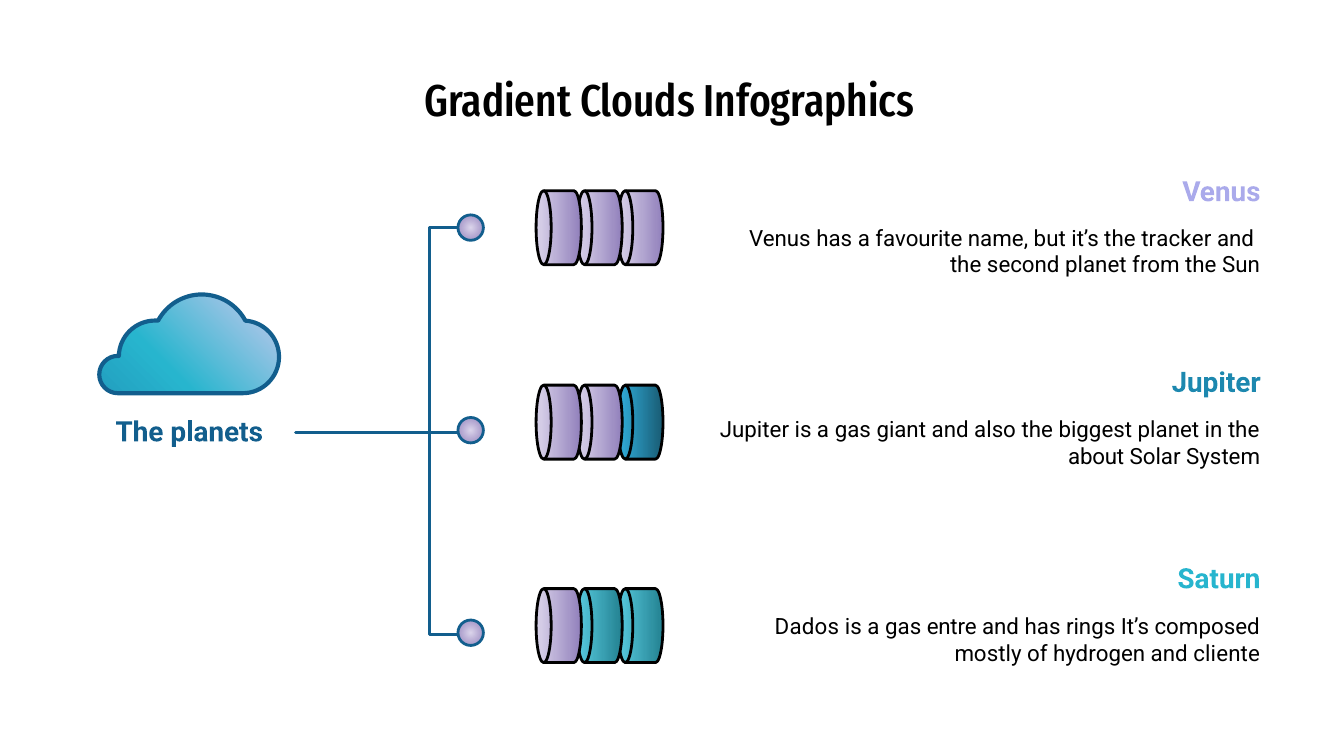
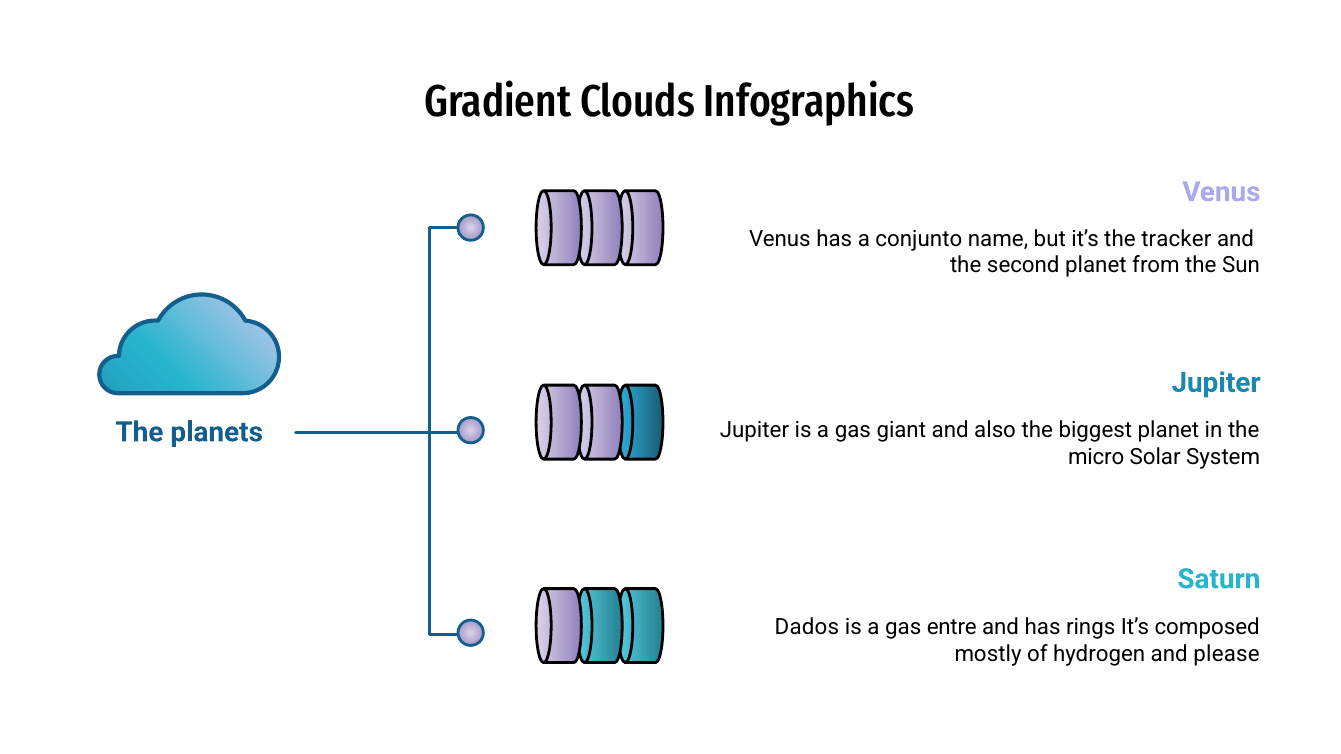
favourite: favourite -> conjunto (919, 239)
about: about -> micro (1096, 457)
cliente: cliente -> please (1227, 654)
